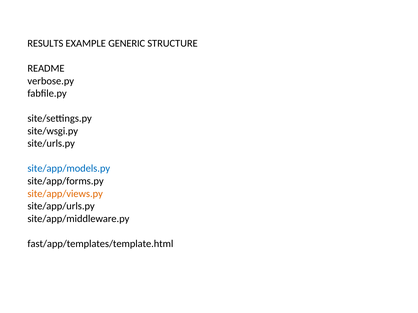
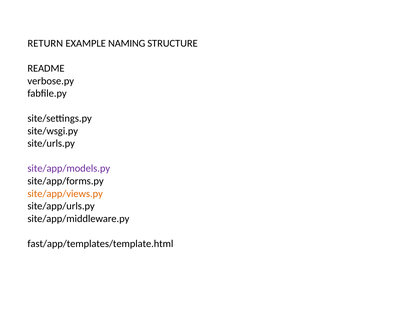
RESULTS: RESULTS -> RETURN (45, 43)
GENERIC: GENERIC -> NAMING (127, 43)
site/app/models.py colour: blue -> purple (69, 169)
